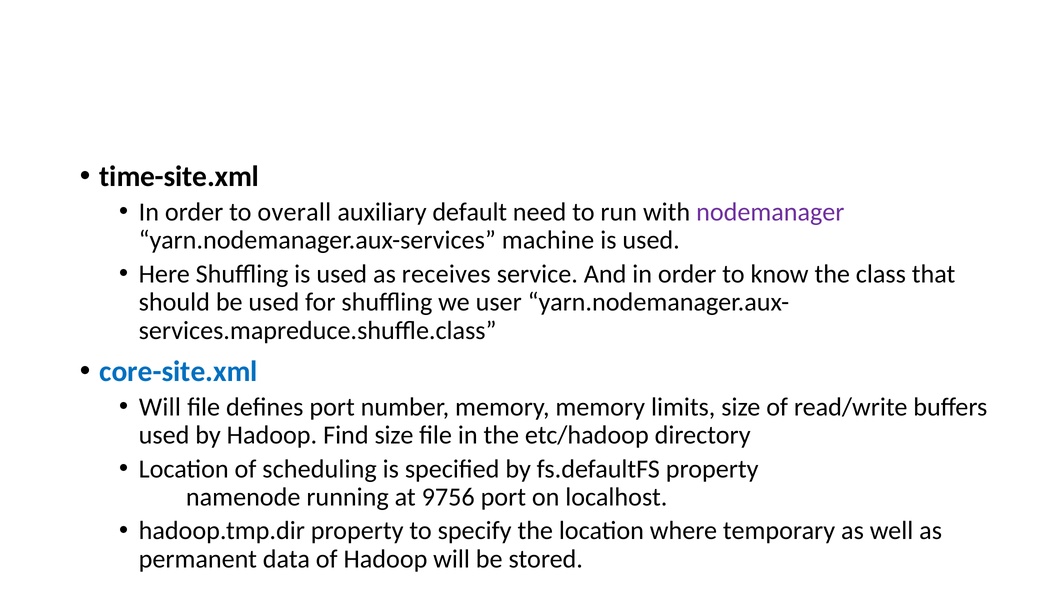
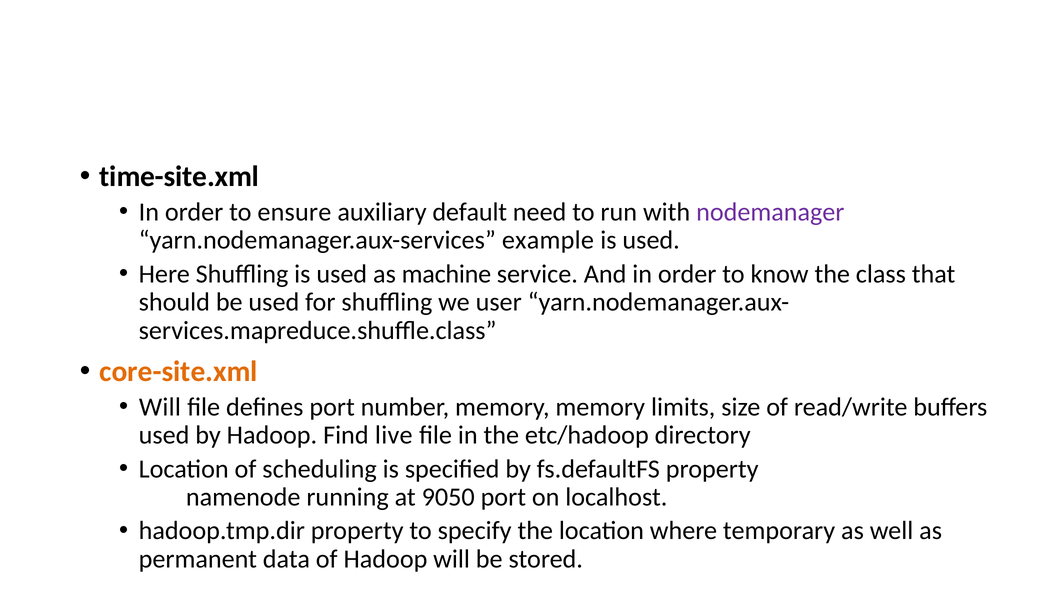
overall: overall -> ensure (294, 212)
machine: machine -> example (548, 240)
receives: receives -> machine (446, 274)
core-site.xml colour: blue -> orange (179, 371)
Find size: size -> live (394, 435)
9756: 9756 -> 9050 (448, 497)
